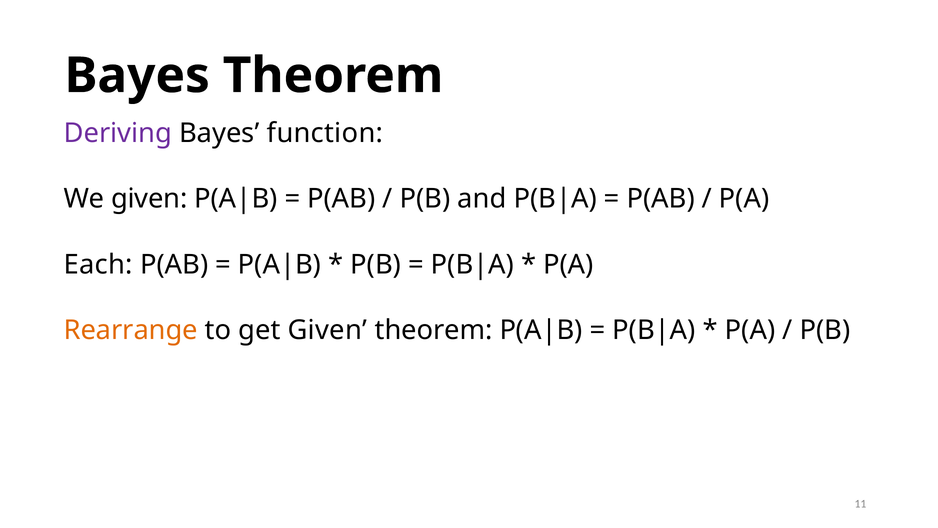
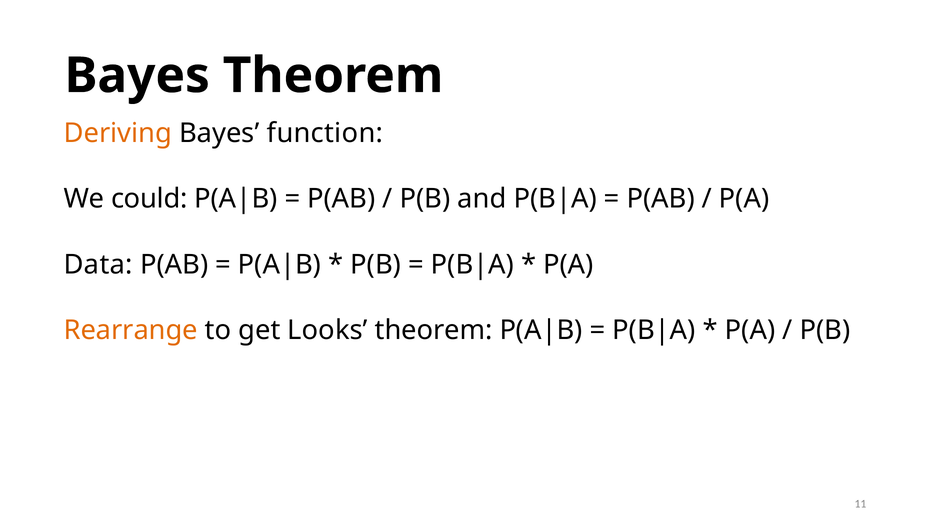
Deriving colour: purple -> orange (118, 133)
We given: given -> could (149, 199)
Each: Each -> Data (98, 264)
get Given: Given -> Looks (328, 330)
